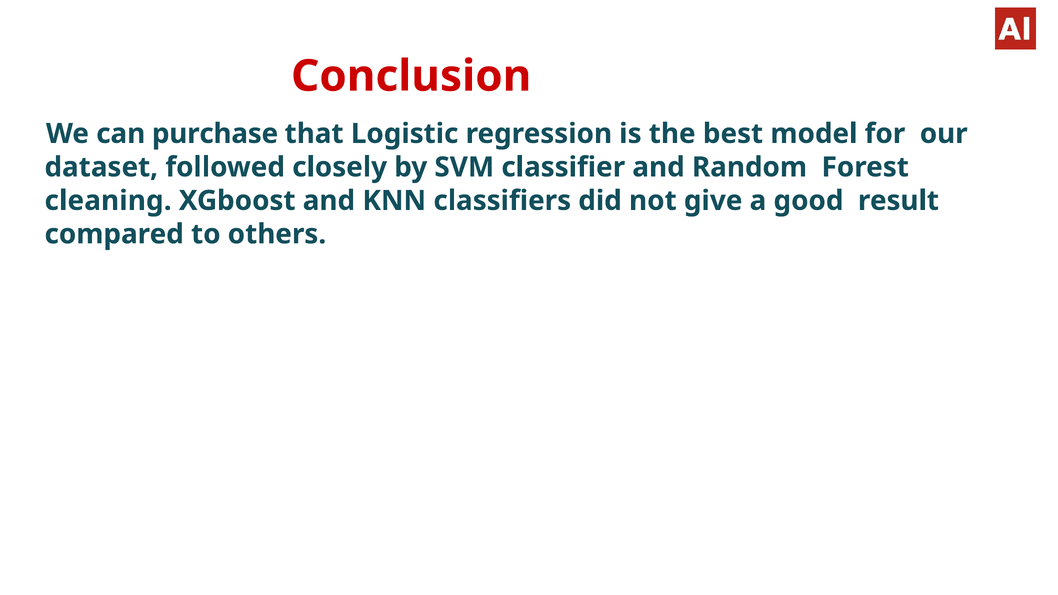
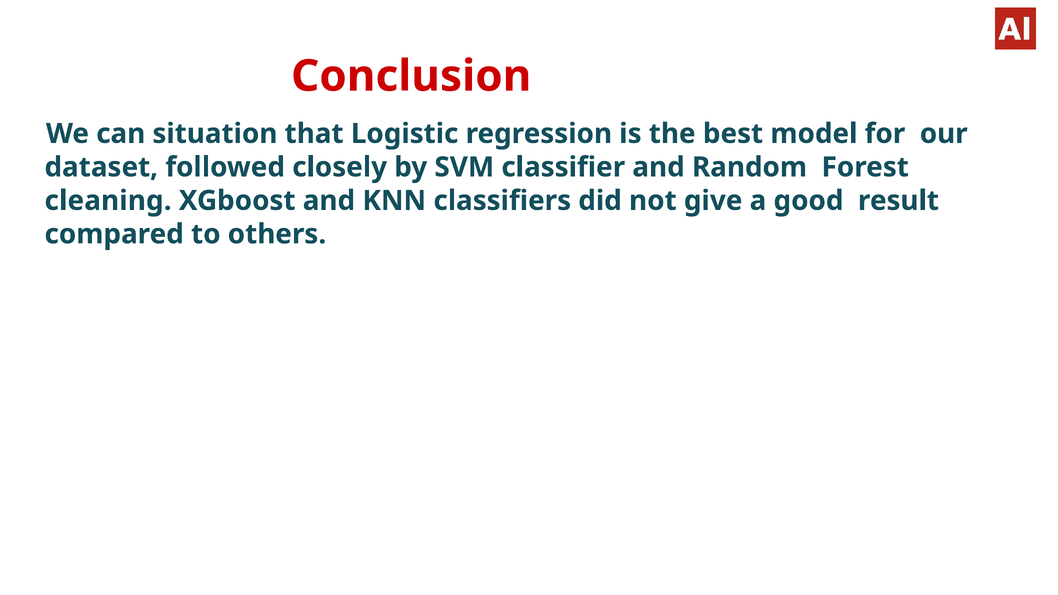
purchase: purchase -> situation (215, 134)
